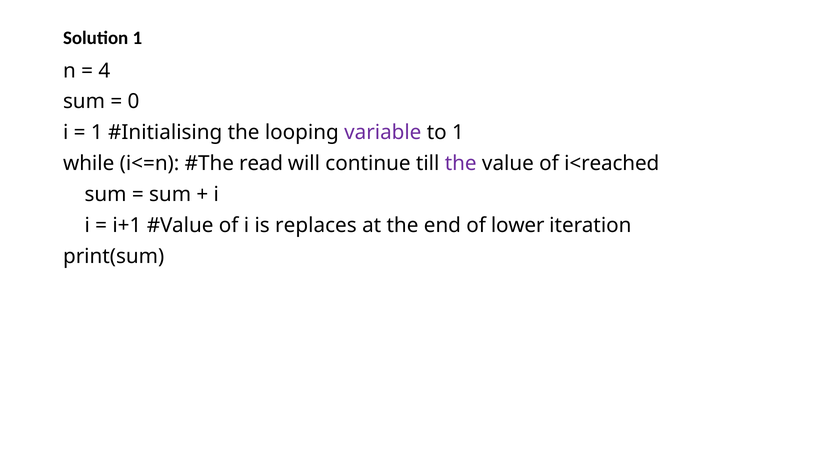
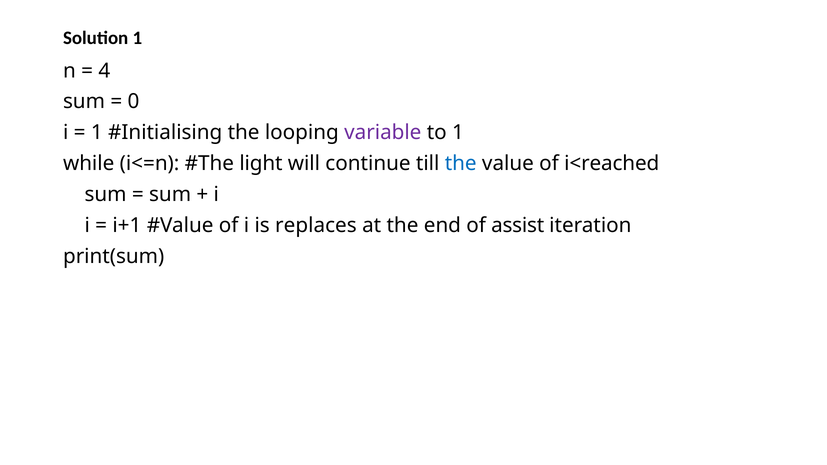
read: read -> light (261, 164)
the colour: purple -> blue (461, 164)
lower: lower -> assist (518, 225)
